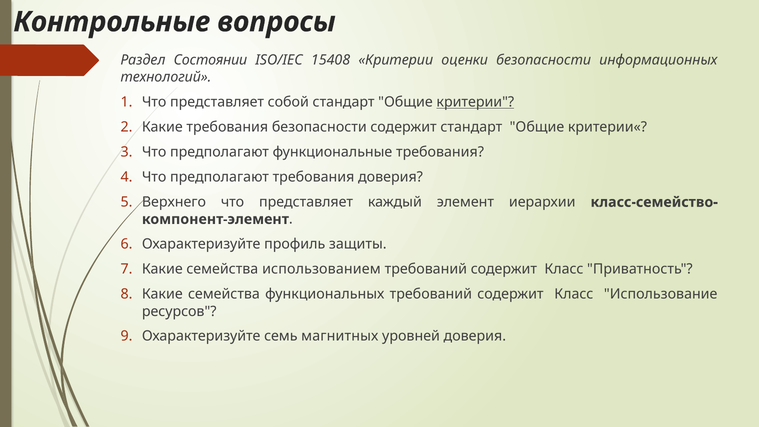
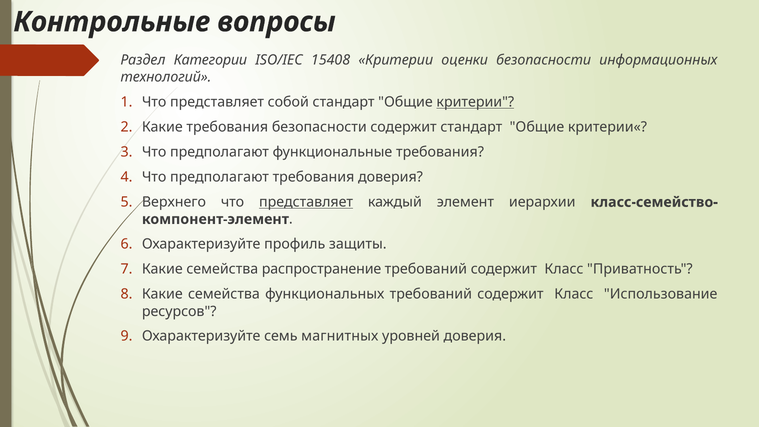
Состоянии: Состоянии -> Категории (210, 60)
представляет underline: none -> present (306, 202)
использованием: использованием -> распространение (322, 269)
